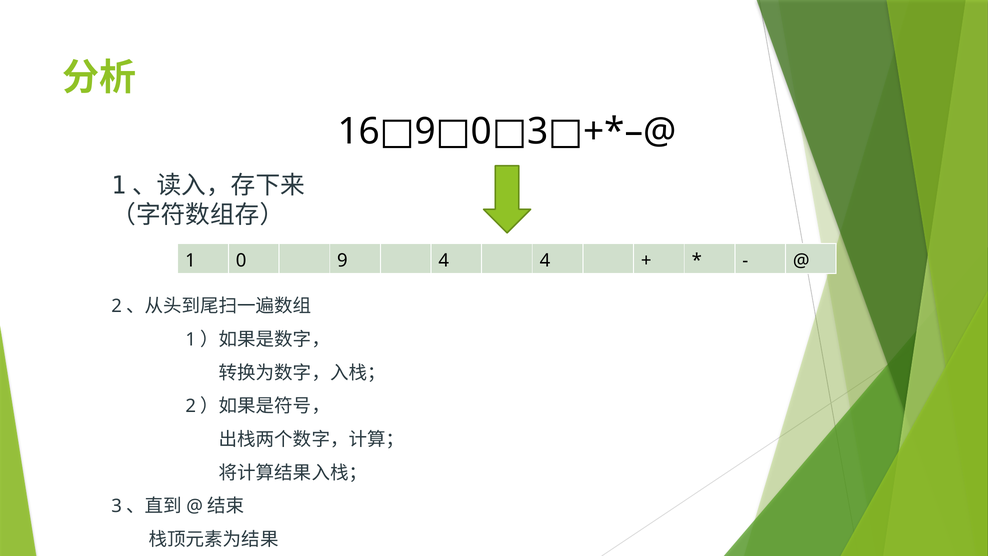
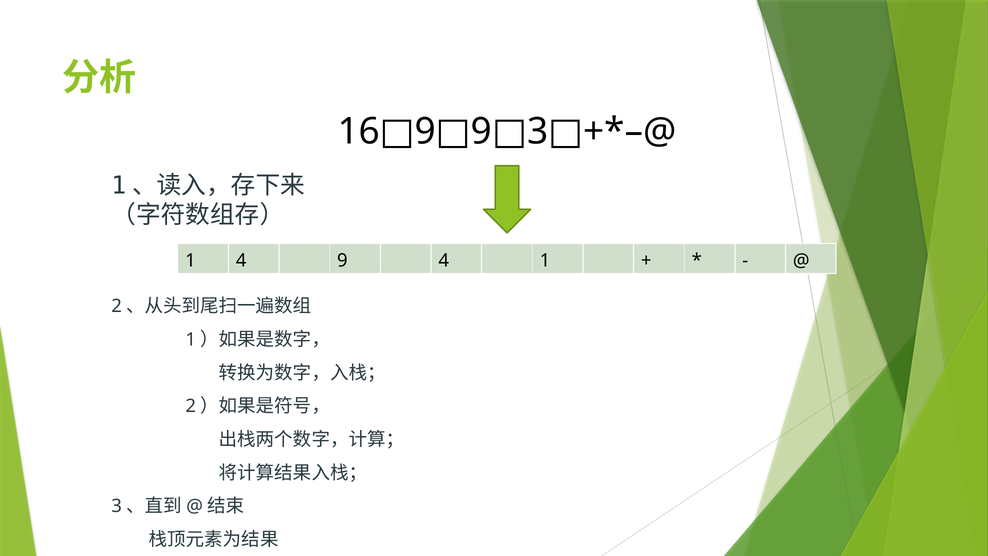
9 0: 0 -> 9 (481, 131)
1 0: 0 -> 4 (241, 261)
4 4: 4 -> 1 (545, 261)
